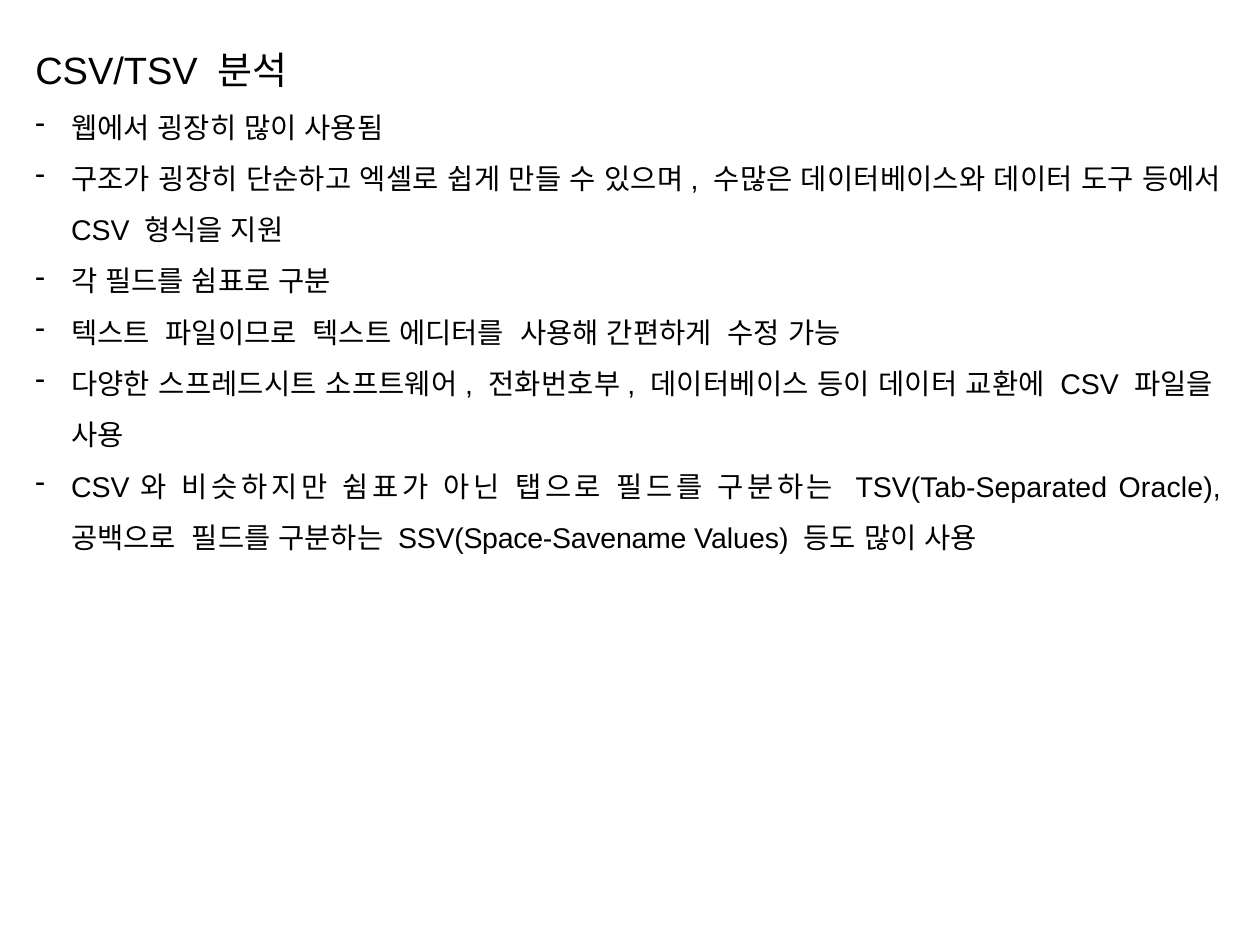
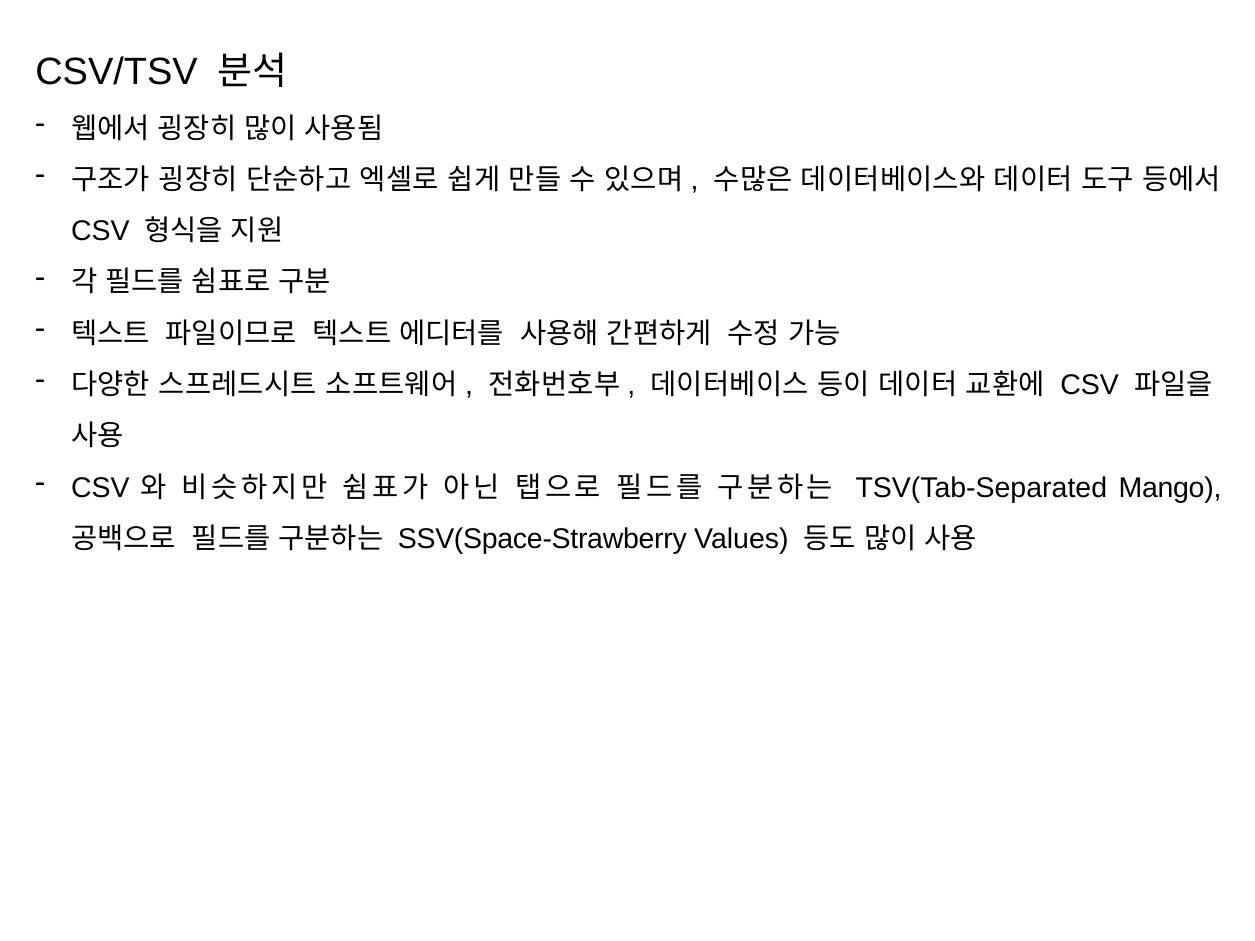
Oracle: Oracle -> Mango (1170, 488)
SSV(Space-Savename: SSV(Space-Savename -> SSV(Space-Strawberry (542, 539)
